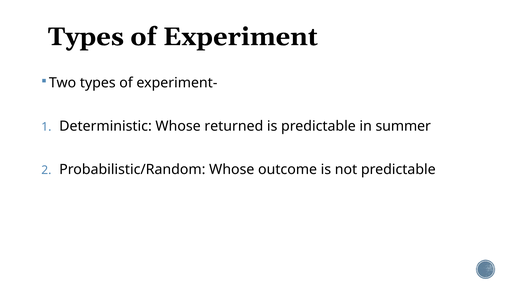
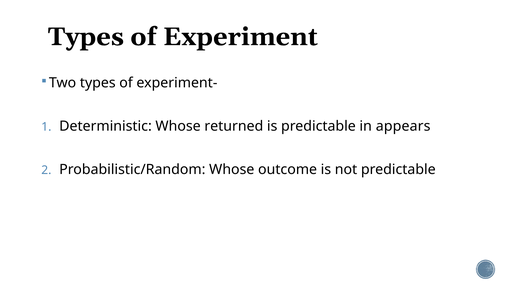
summer: summer -> appears (403, 126)
